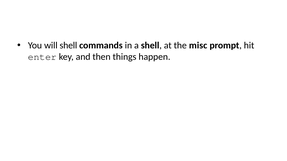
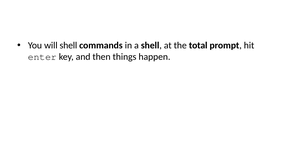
misc: misc -> total (198, 46)
